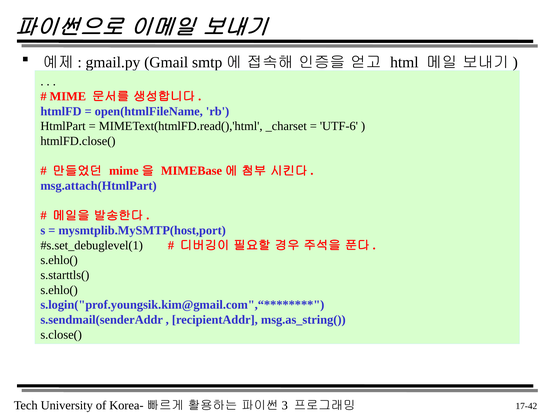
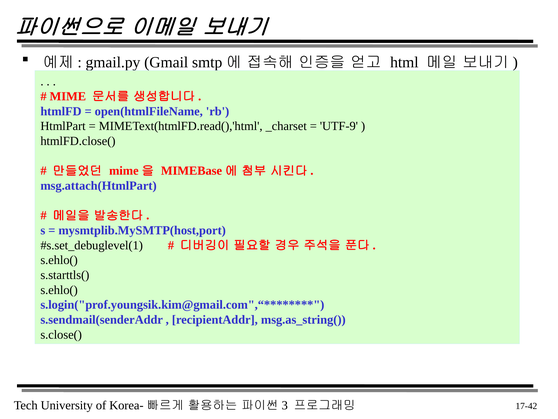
UTF-6: UTF-6 -> UTF-9 (339, 126)
